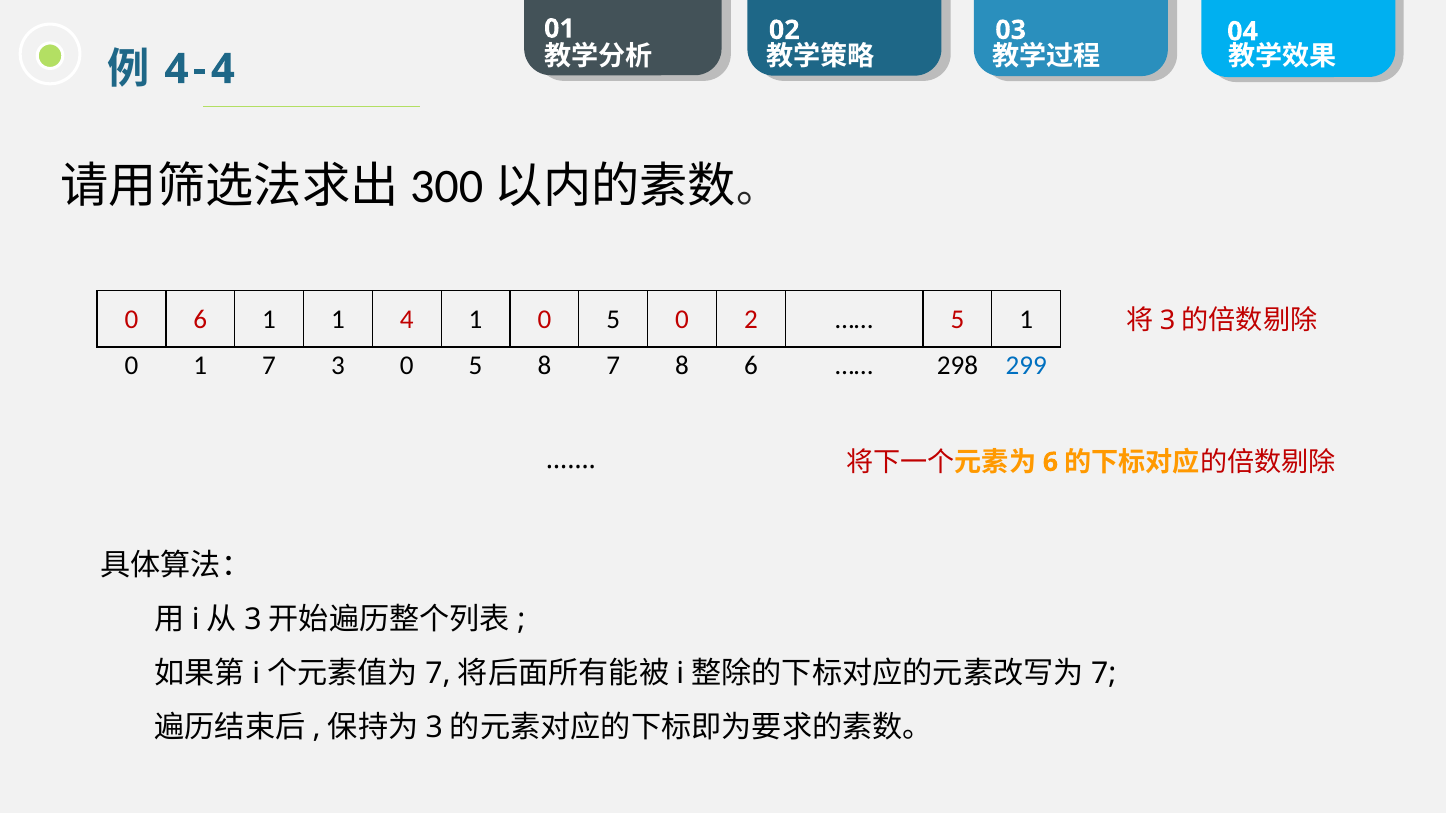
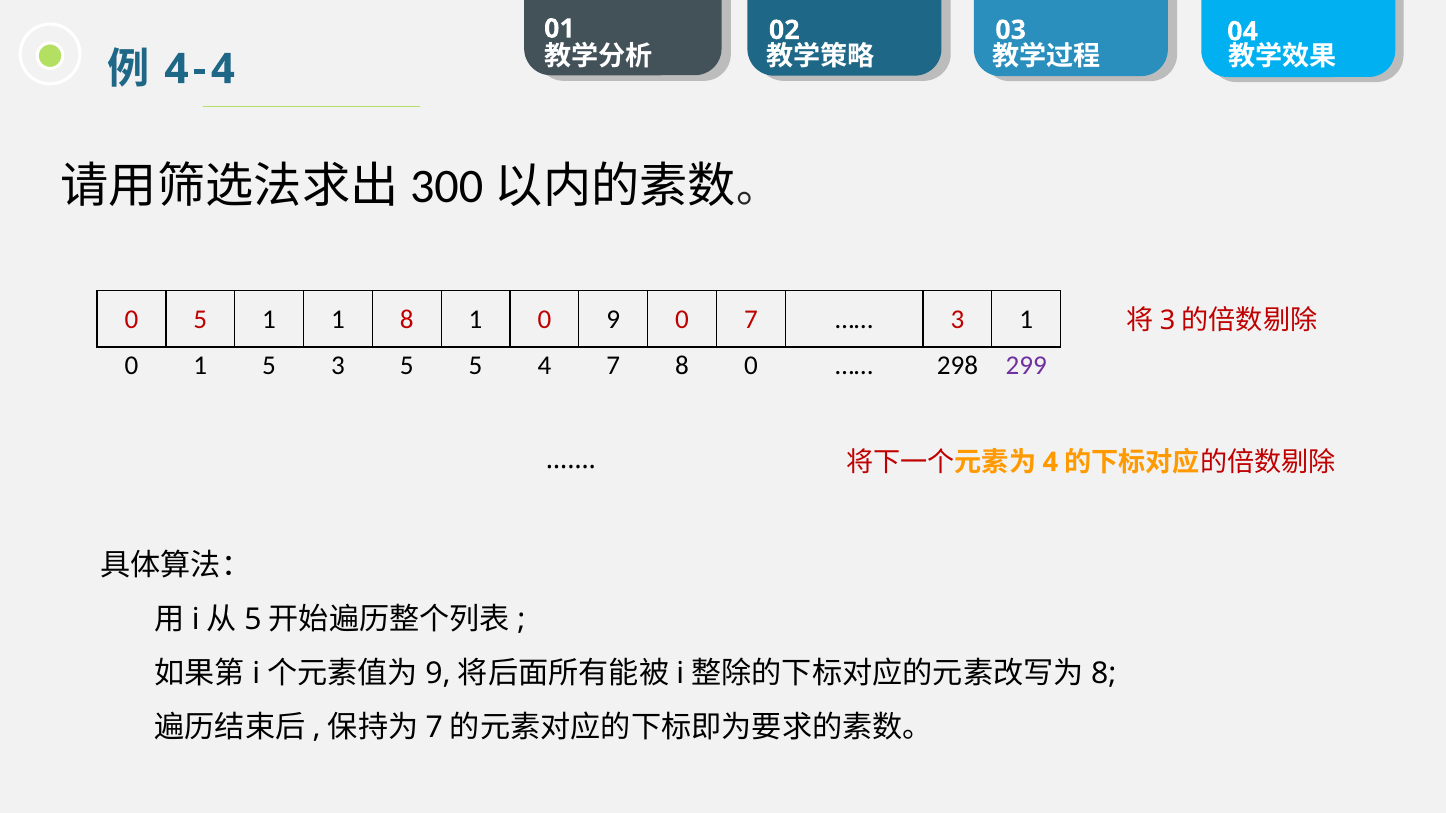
0 6: 6 -> 5 (200, 319)
1 4: 4 -> 8 (407, 319)
1 0 5: 5 -> 9 (613, 319)
0 2: 2 -> 7 (751, 319)
5: 5 -> 3 (957, 319)
1 7: 7 -> 5 (269, 366)
3 0: 0 -> 5 (407, 366)
5 8: 8 -> 4 (544, 366)
8 6: 6 -> 0 (751, 366)
299 colour: blue -> purple (1026, 366)
6: 6 -> 4 (1050, 462)
3: 3 -> 5 (253, 620)
7: 7 -> 9 (438, 674)
7: 7 -> 8 (1104, 674)
3: 3 -> 7 (434, 728)
